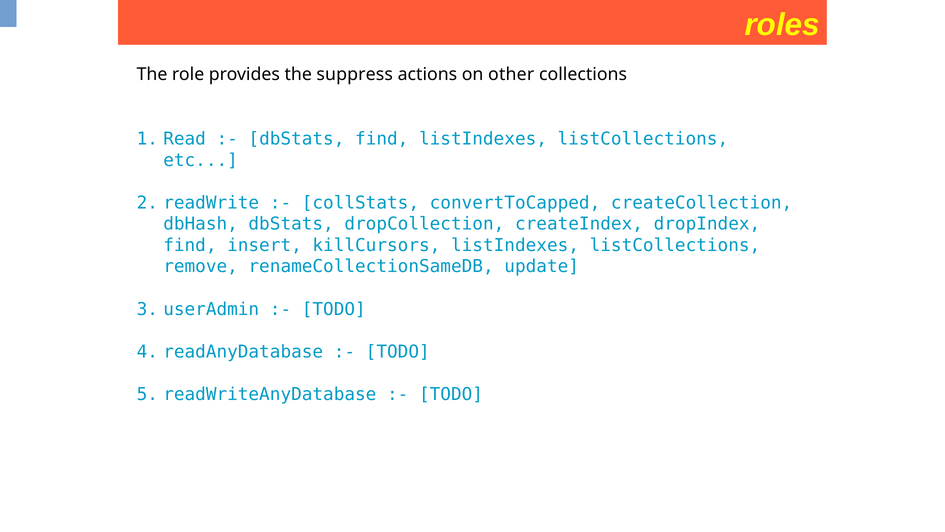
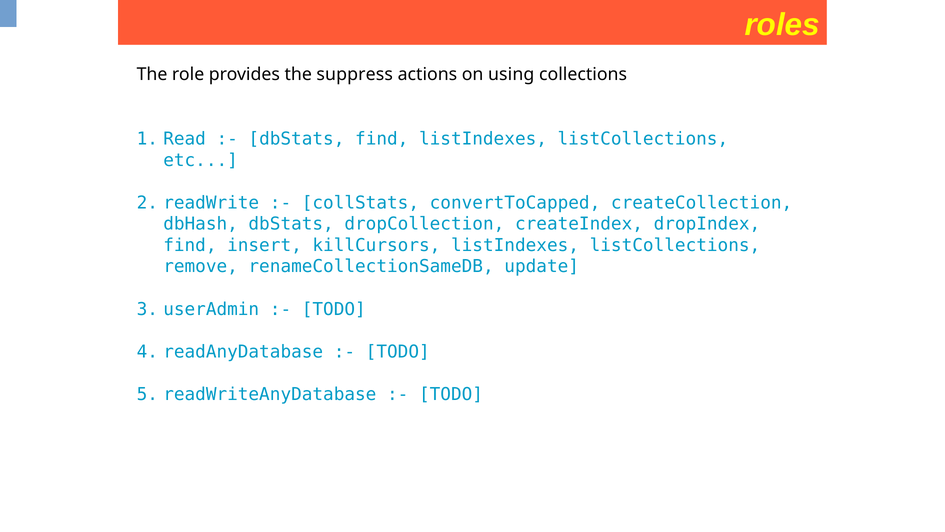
other: other -> using (511, 74)
